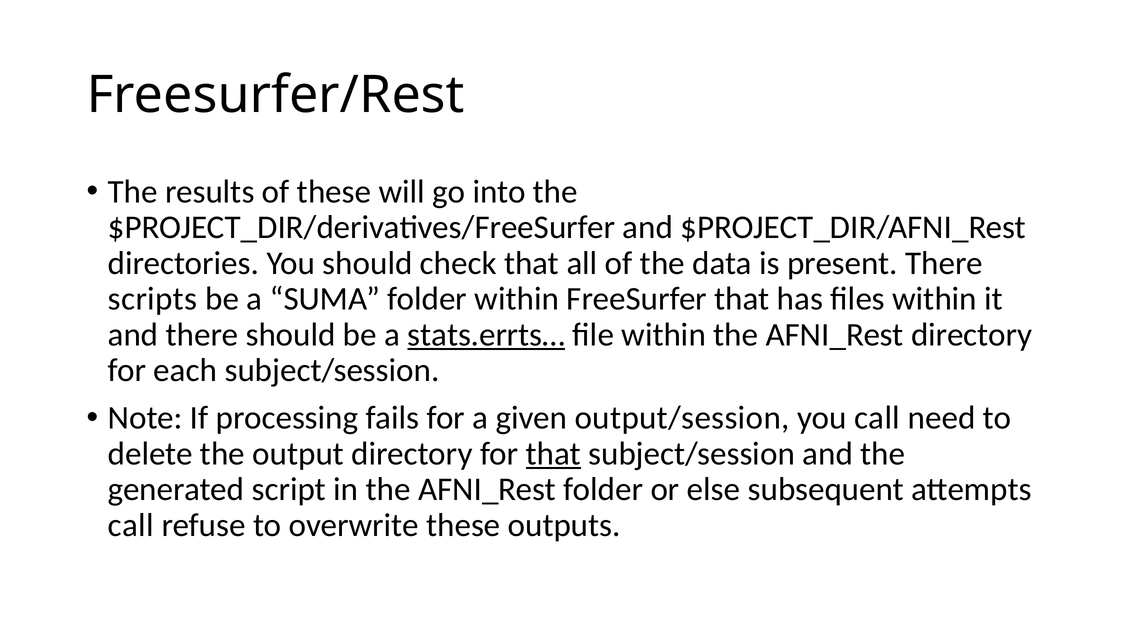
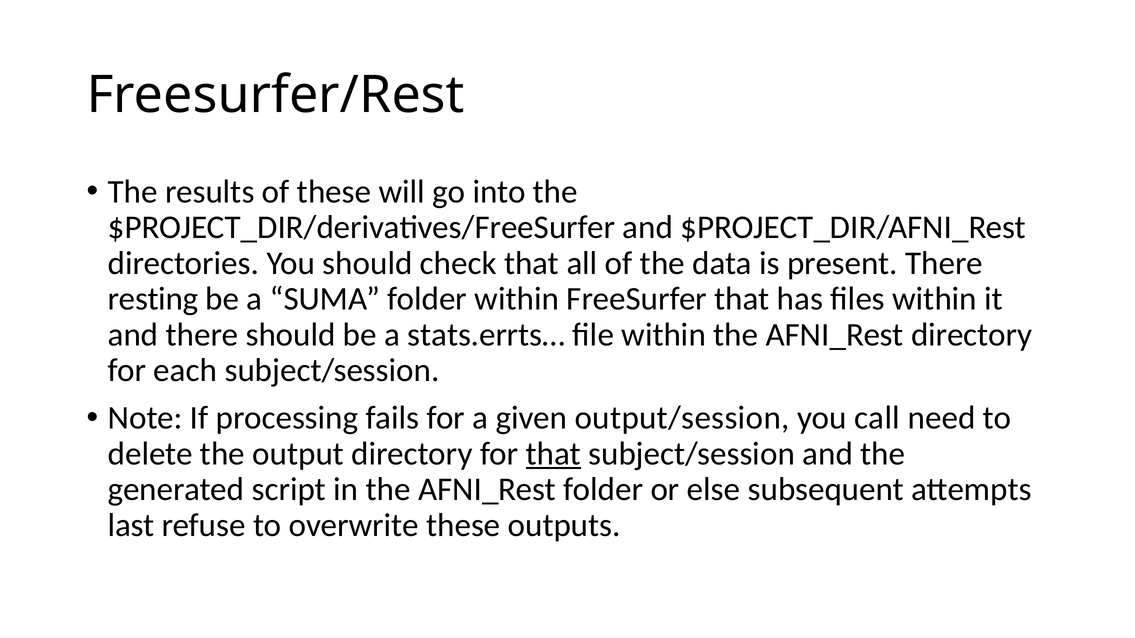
scripts: scripts -> resting (153, 299)
stats.errts… underline: present -> none (486, 335)
call: call -> last (131, 526)
